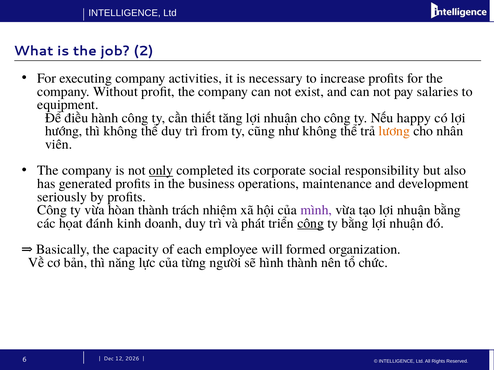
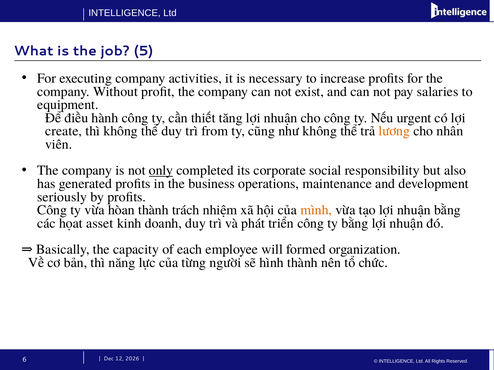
2: 2 -> 5 (143, 51)
happy: happy -> urgent (414, 118)
hướng: hướng -> create (64, 131)
mình colour: purple -> orange (316, 210)
đánh: đánh -> asset (100, 223)
công underline: present -> none (311, 223)
